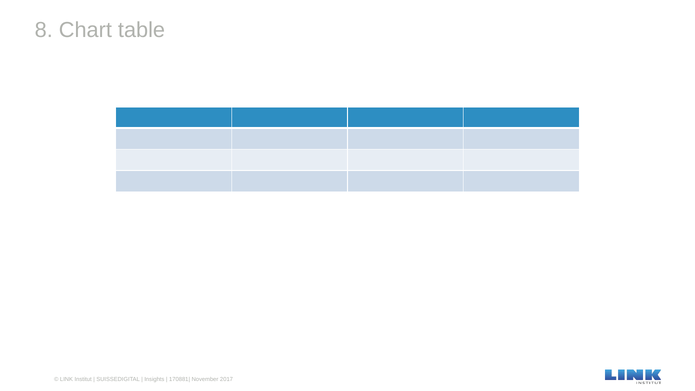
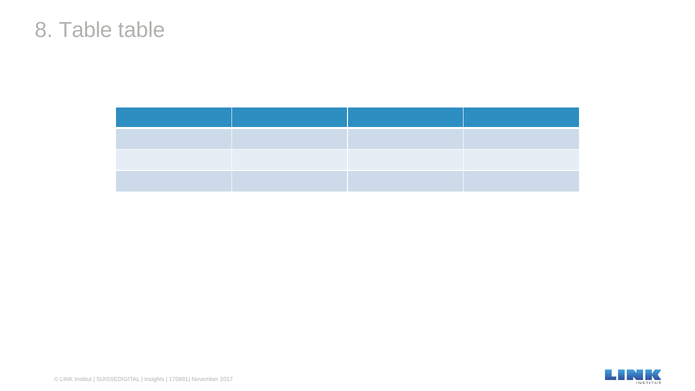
8 Chart: Chart -> Table (85, 30)
